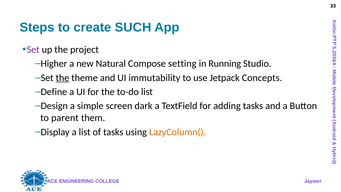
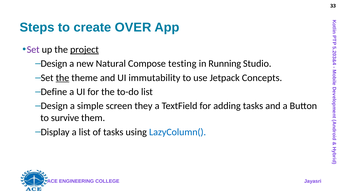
SUCH: SUCH -> OVER (133, 27)
project underline: none -> present (84, 50)
Higher: Higher -> Design (54, 64)
setting: setting -> testing (182, 64)
dark: dark -> they (144, 106)
parent: parent -> survive (65, 118)
LazyColumn( colour: orange -> blue (178, 132)
